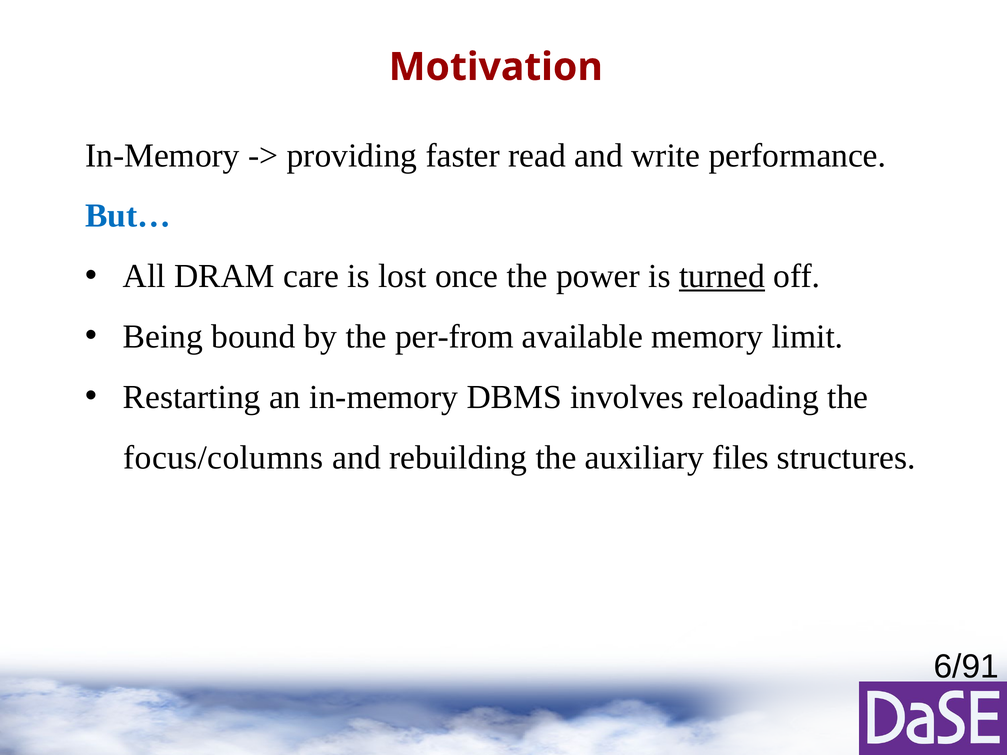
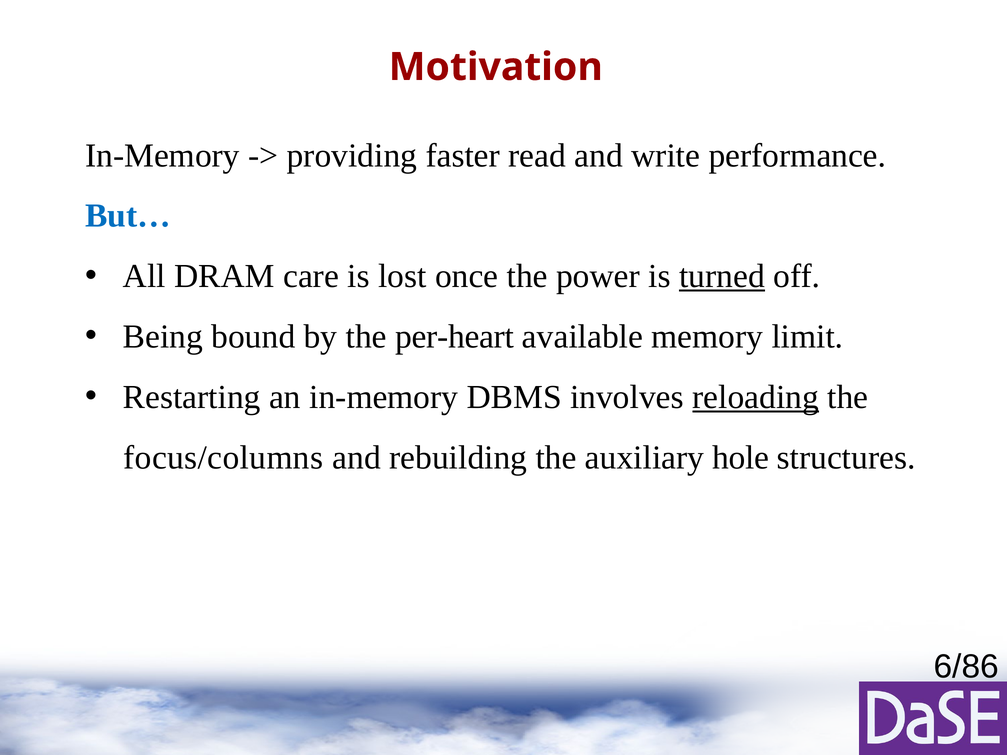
per-from: per-from -> per-heart (455, 337)
reloading underline: none -> present (756, 397)
files: files -> hole (741, 458)
6/91: 6/91 -> 6/86 (966, 667)
